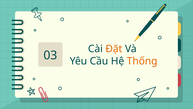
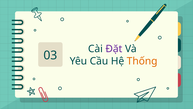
Đặt colour: orange -> purple (114, 49)
